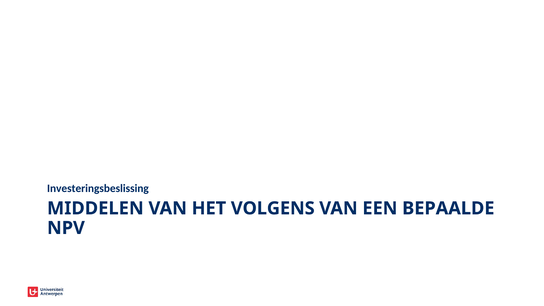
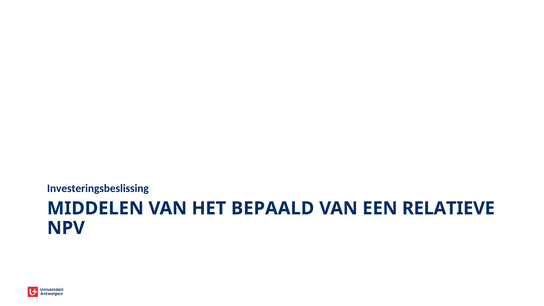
VOLGENS: VOLGENS -> BEPAALD (273, 208)
BEPAALDE: BEPAALDE -> RELATIEVE (448, 208)
